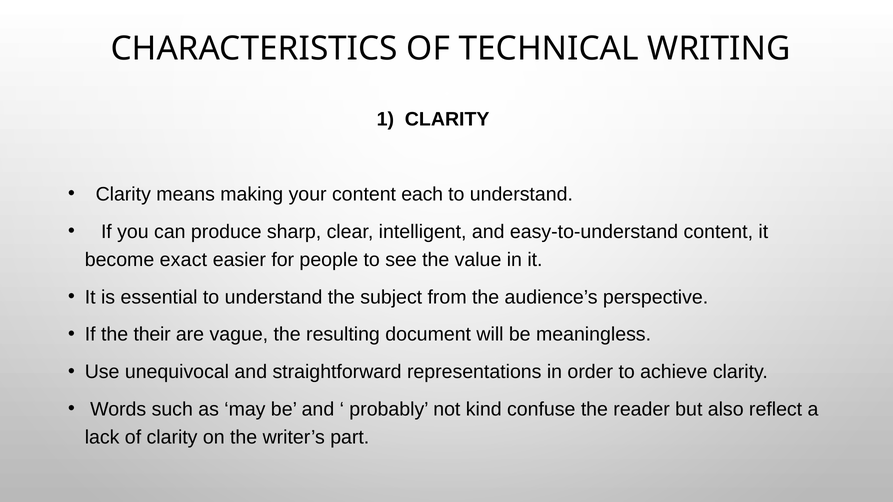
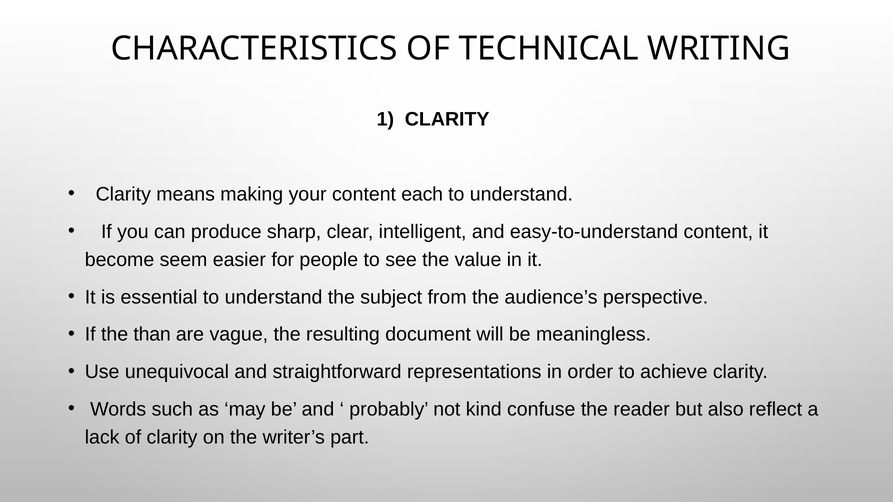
exact: exact -> seem (184, 260)
their: their -> than (152, 335)
